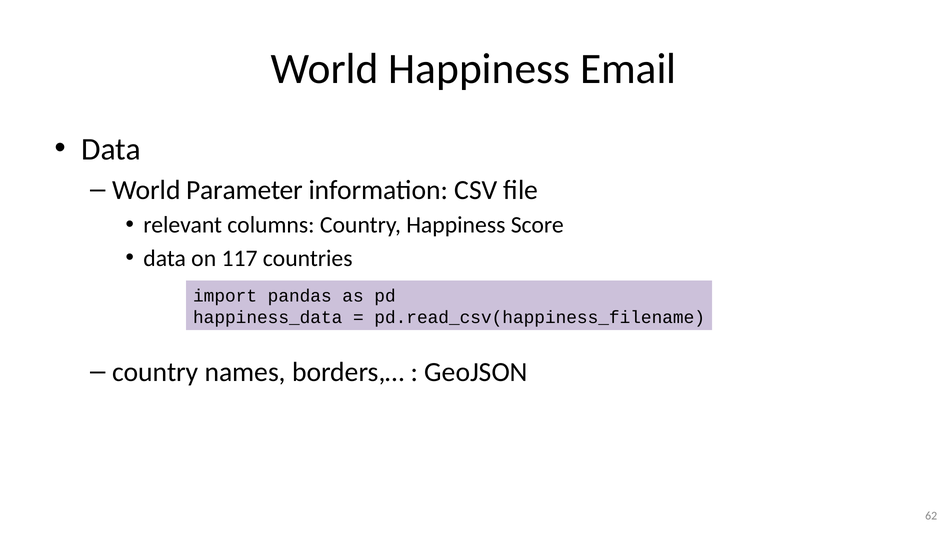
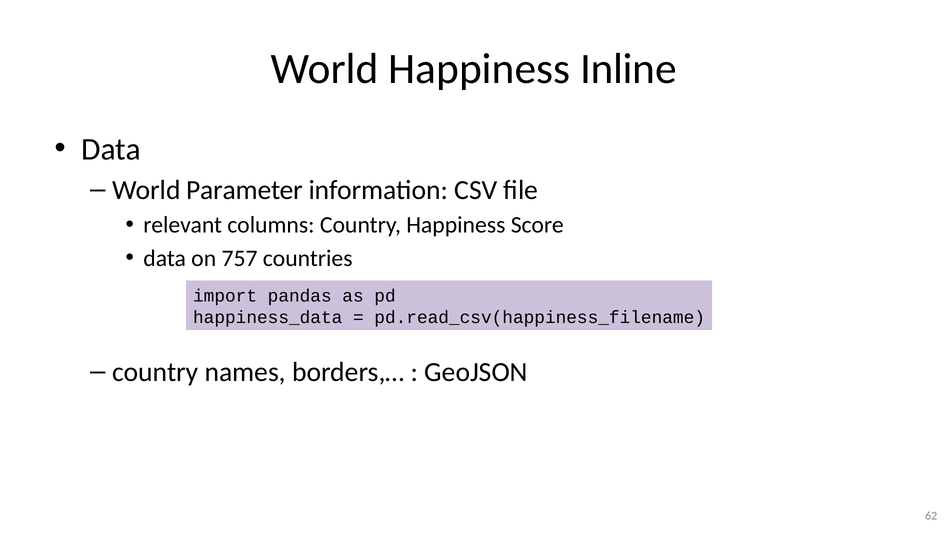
Email: Email -> Inline (628, 69)
117: 117 -> 757 (240, 258)
